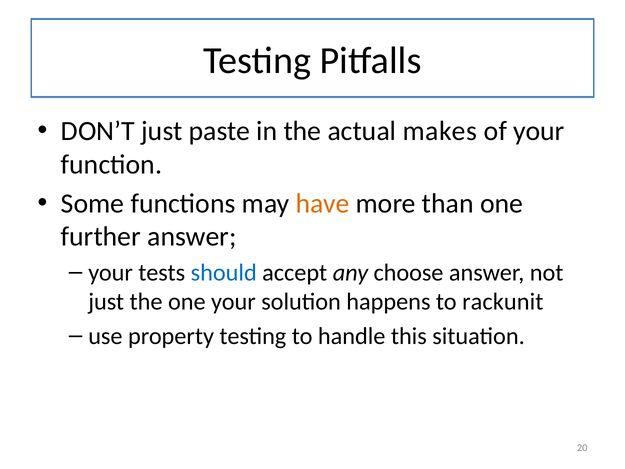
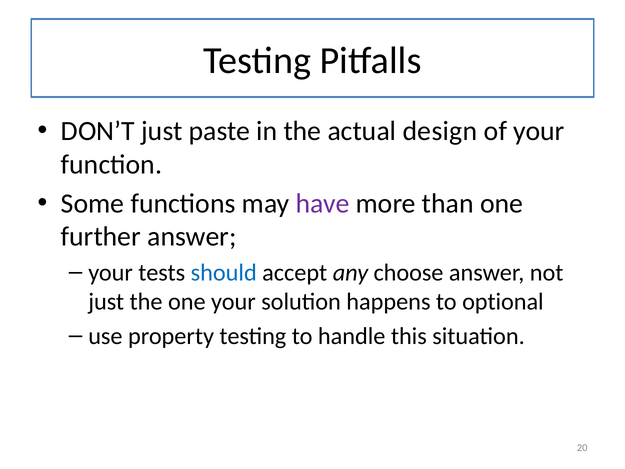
makes: makes -> design (440, 131)
have colour: orange -> purple (323, 203)
rackunit: rackunit -> optional (503, 302)
